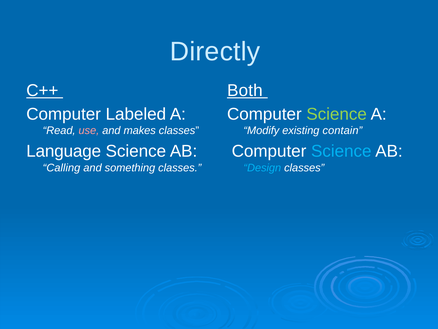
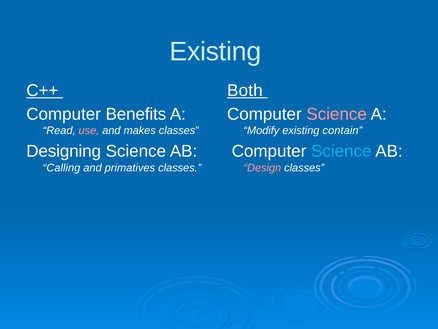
Directly: Directly -> Existing (215, 52)
Labeled: Labeled -> Benefits (136, 114)
Science colour: light green -> pink (337, 114)
Language: Language -> Designing (64, 151)
something: something -> primatives (130, 167)
Design colour: light blue -> pink (262, 167)
